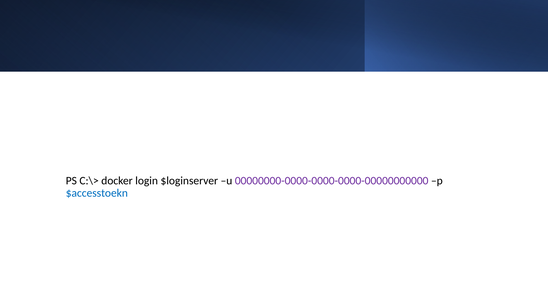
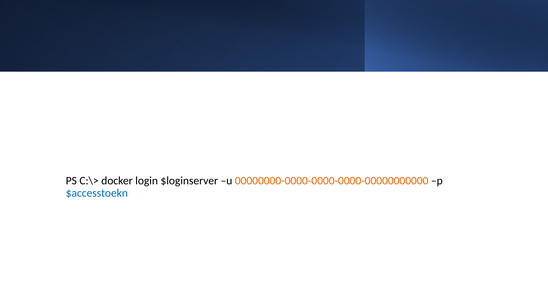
00000000-0000-0000-0000-00000000000 colour: purple -> orange (332, 181)
